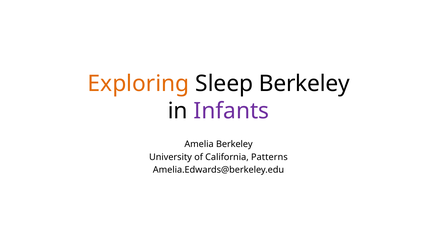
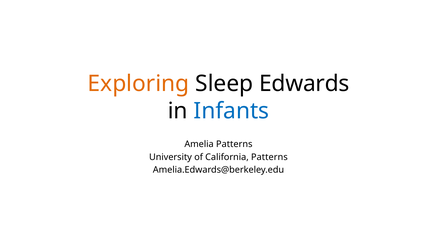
Sleep Berkeley: Berkeley -> Edwards (304, 84)
Infants colour: purple -> blue (231, 111)
Amelia Berkeley: Berkeley -> Patterns (234, 144)
